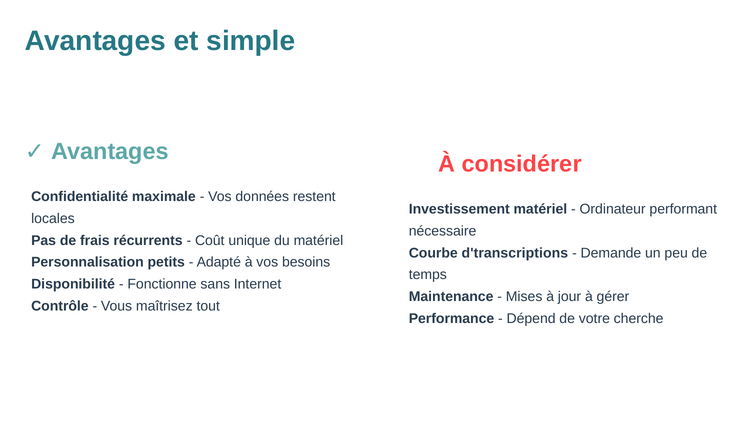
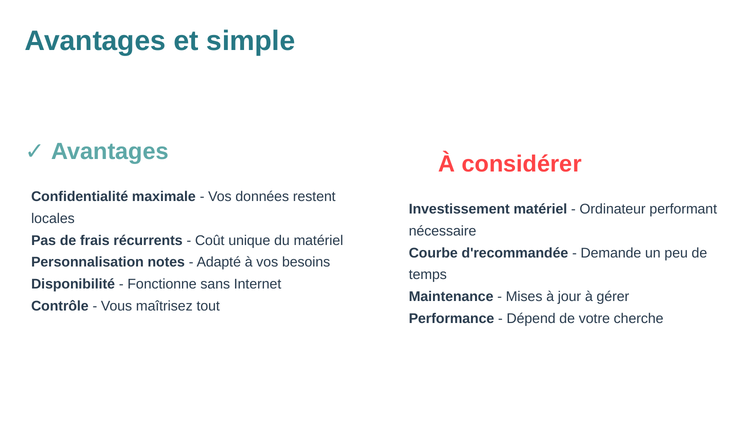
d'transcriptions: d'transcriptions -> d'recommandée (515, 253)
petits: petits -> notes (166, 263)
